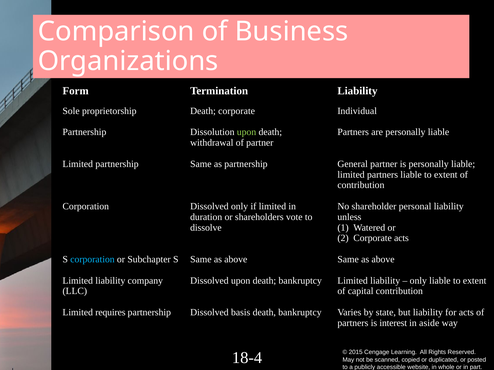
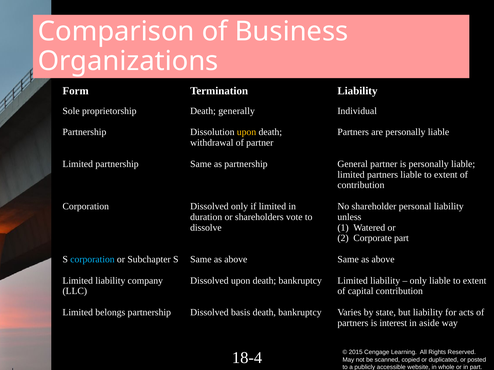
Death corporate: corporate -> generally (237, 111)
upon colour: light green -> yellow (247, 132)
Corporate acts: acts -> part (401, 238)
requires: requires -> belongs (110, 313)
